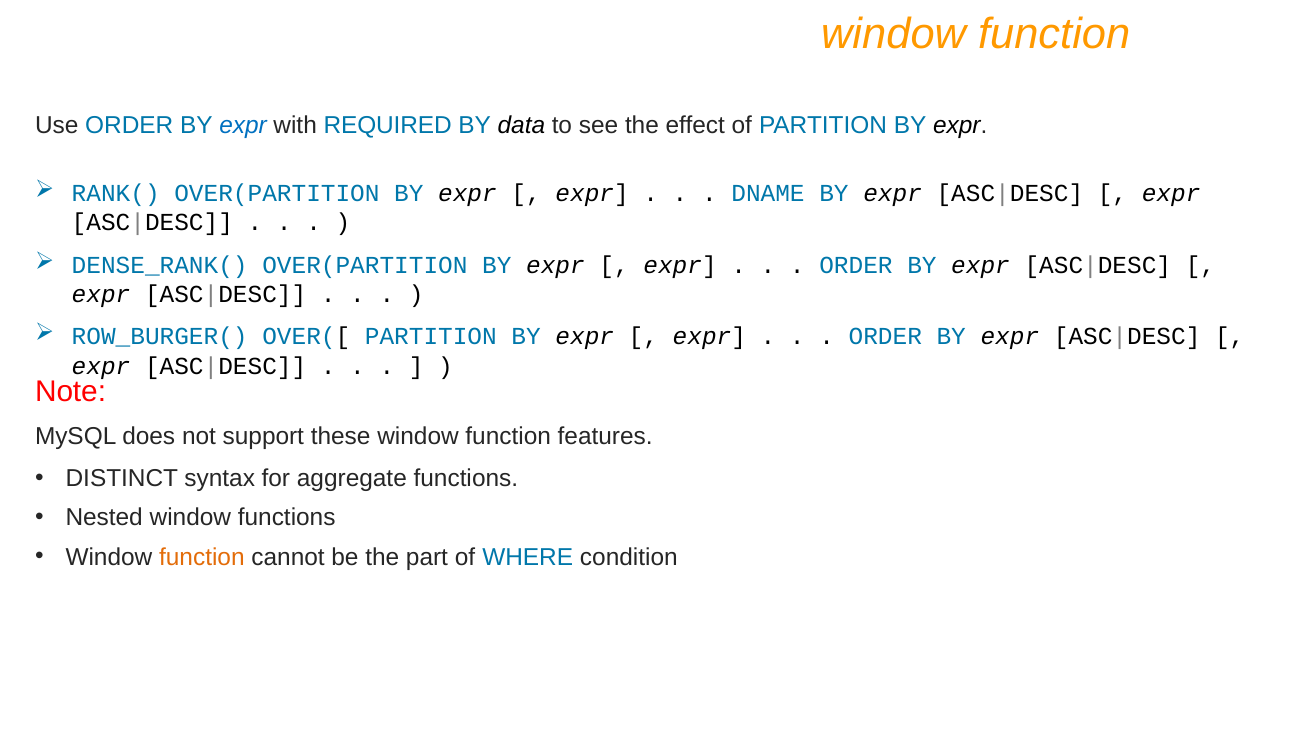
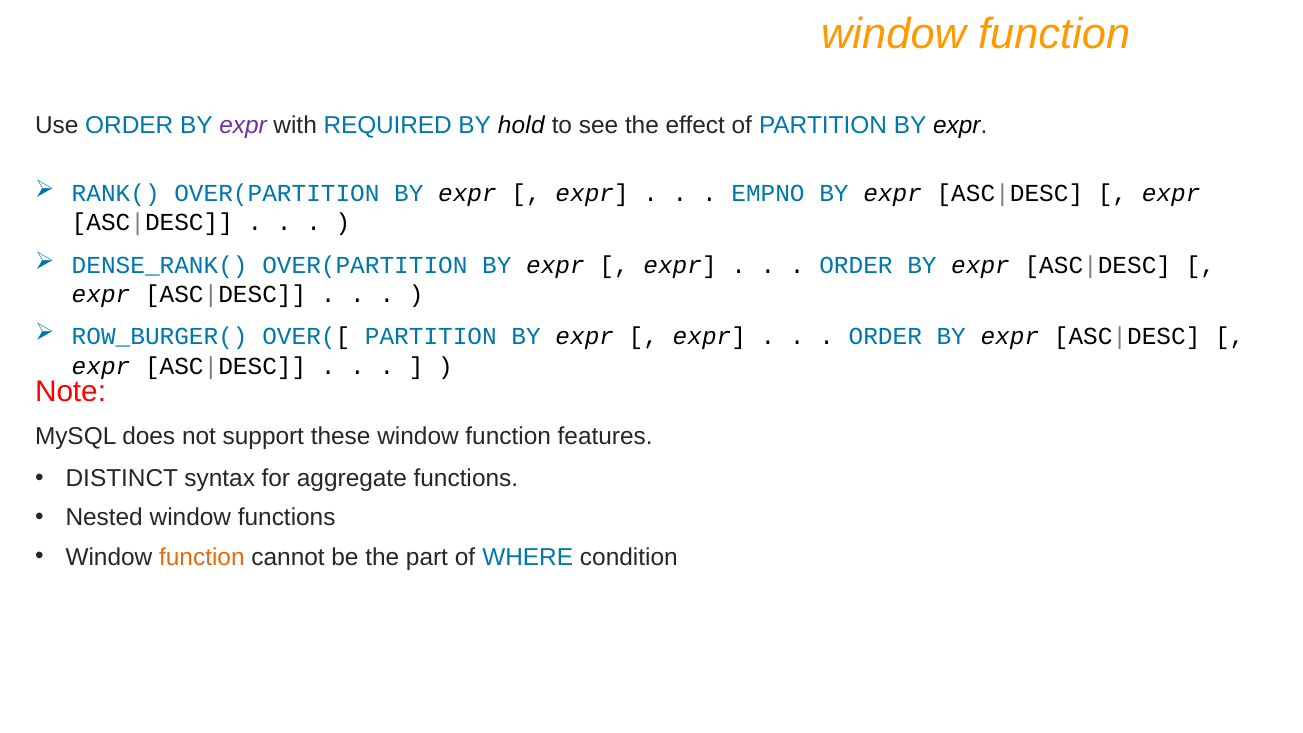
expr colour: blue -> purple (243, 125)
data: data -> hold (521, 125)
DNAME: DNAME -> EMPNO (768, 193)
